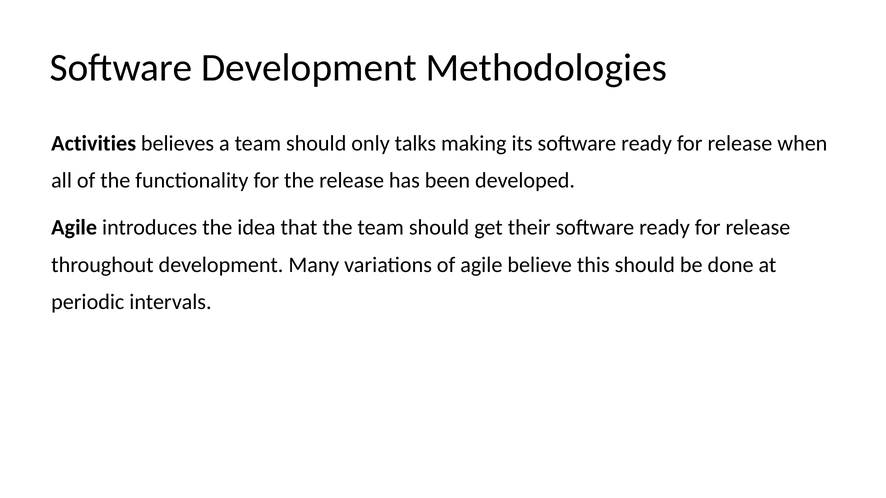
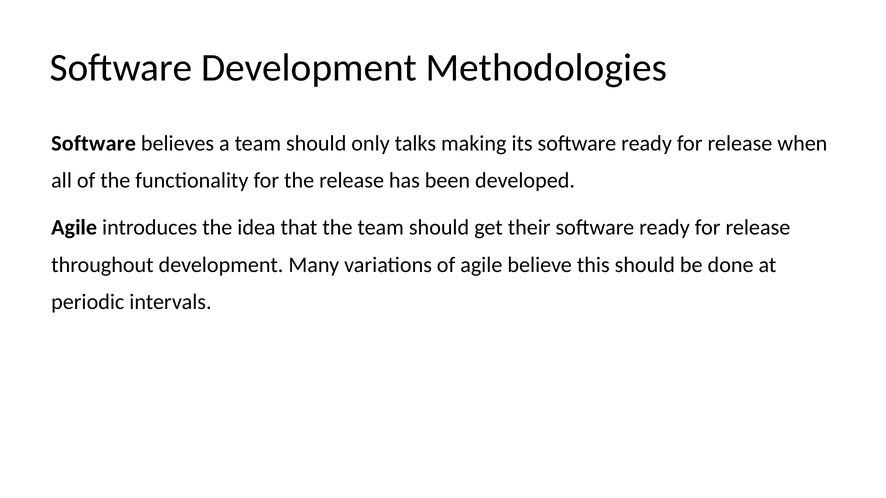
Activities: Activities -> Software (94, 144)
